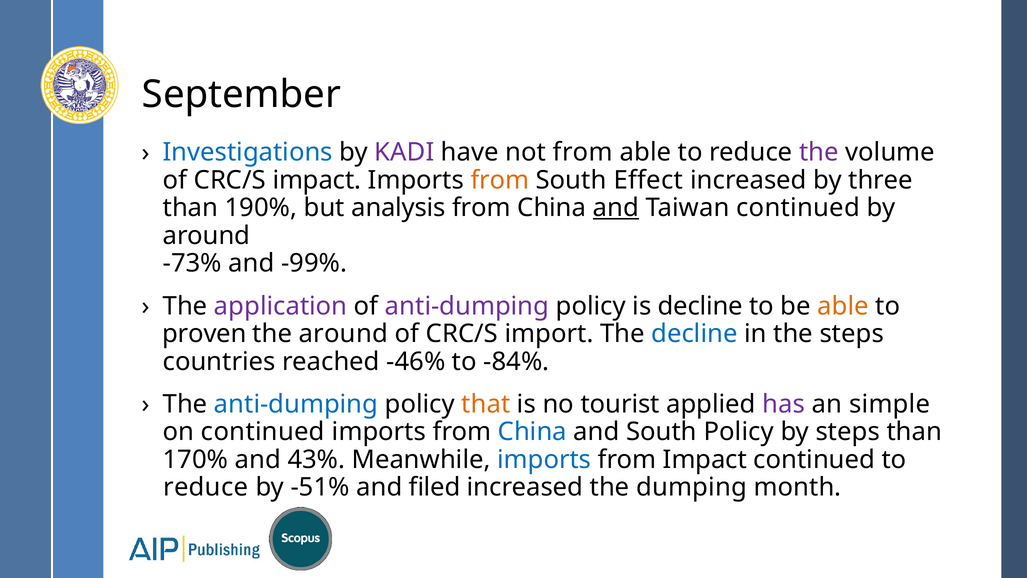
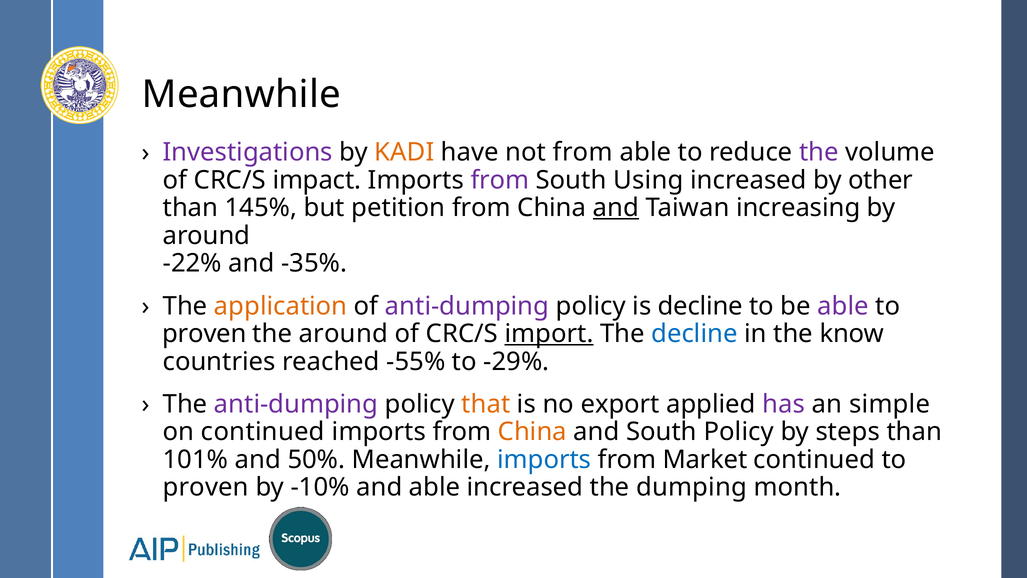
September: September -> Meanwhile (241, 95)
Investigations colour: blue -> purple (248, 152)
KADI colour: purple -> orange (404, 152)
from colour: orange -> purple (500, 180)
Effect: Effect -> Using (648, 180)
three: three -> other (881, 180)
190%: 190% -> 145% (261, 208)
analysis: analysis -> petition (398, 208)
Taiwan continued: continued -> increasing (798, 208)
-73%: -73% -> -22% (192, 263)
-99%: -99% -> -35% (314, 263)
application colour: purple -> orange (281, 306)
able colour: orange -> purple (843, 306)
import underline: none -> present (549, 334)
the steps: steps -> know (852, 334)
-46%: -46% -> -55% (416, 361)
-84%: -84% -> -29% (516, 361)
anti-dumping colour: blue -> purple (296, 404)
tourist: tourist -> export (620, 404)
China colour: blue -> orange (532, 432)
170%: 170% -> 101% (195, 460)
43%: 43% -> 50% (316, 460)
from Impact: Impact -> Market (705, 460)
reduce: reduce -> proven (206, 487)
-51%: -51% -> -10% (320, 487)
and filed: filed -> able (435, 487)
